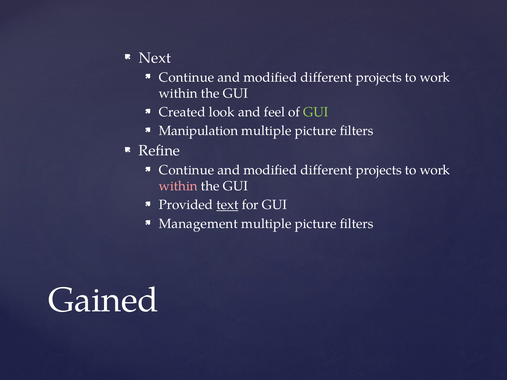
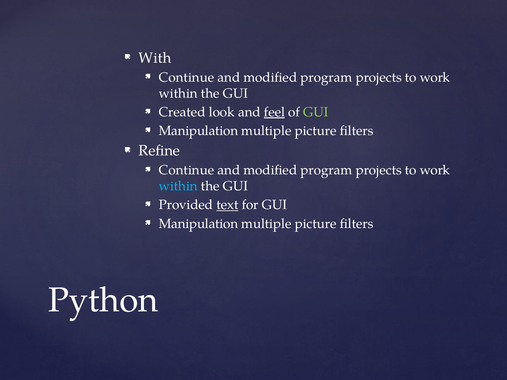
Next: Next -> With (155, 58)
different: different -> program (326, 77)
feel underline: none -> present (274, 112)
different: different -> program (326, 170)
within colour: pink -> light blue (178, 186)
Management: Management -> Manipulation (198, 224)
Gained: Gained -> Python (103, 300)
